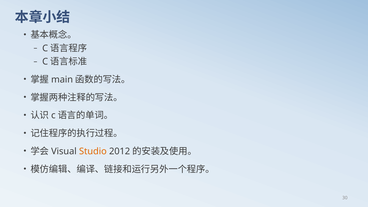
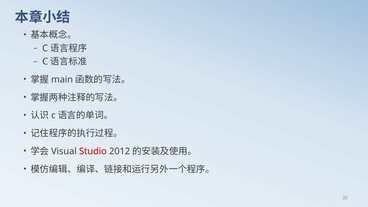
Studio colour: orange -> red (93, 151)
